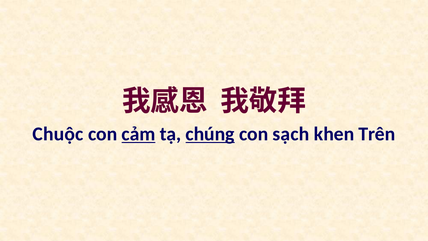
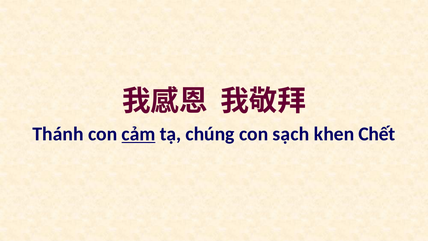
Chuộc: Chuộc -> Thánh (58, 134)
chúng underline: present -> none (210, 134)
Trên: Trên -> Chết (377, 134)
